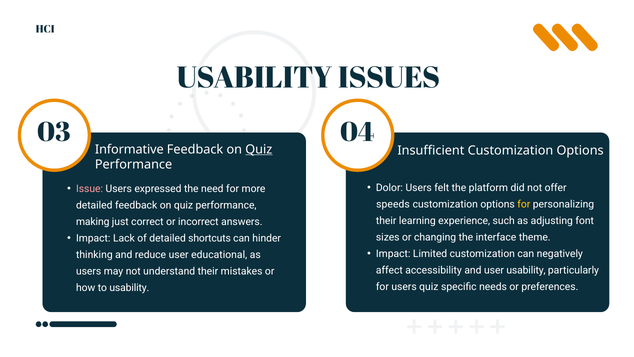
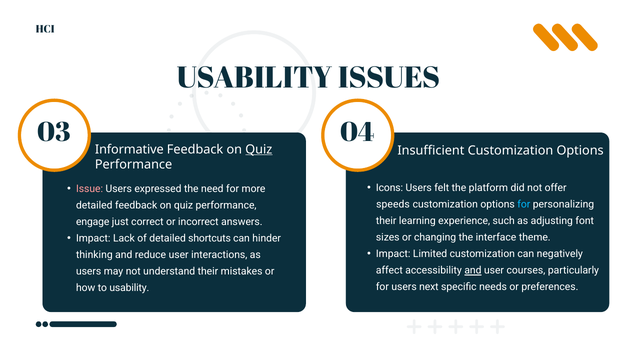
Dolor: Dolor -> Icons (390, 188)
for colour: yellow -> light blue (524, 204)
making: making -> engage (93, 222)
educational: educational -> interactions (219, 255)
and underline: none -> present (473, 270)
user usability: usability -> courses (526, 270)
users quiz: quiz -> next (429, 287)
